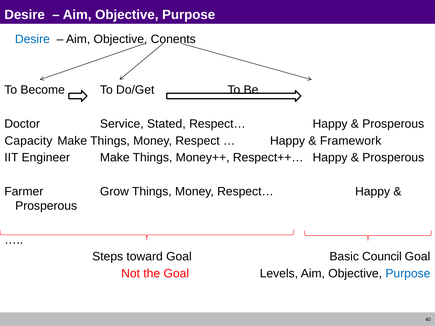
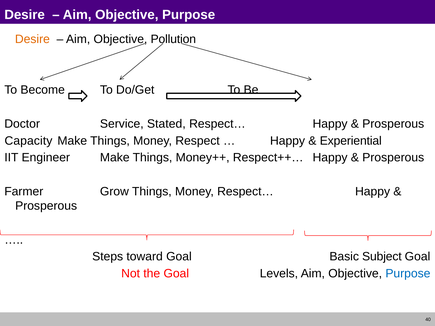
Desire colour: blue -> orange (32, 39)
Conents: Conents -> Pollution (173, 39)
Framework: Framework -> Experiential (351, 141)
Council: Council -> Subject (382, 257)
